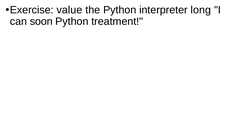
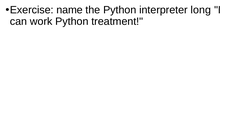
value: value -> name (70, 10)
soon: soon -> work (41, 21)
